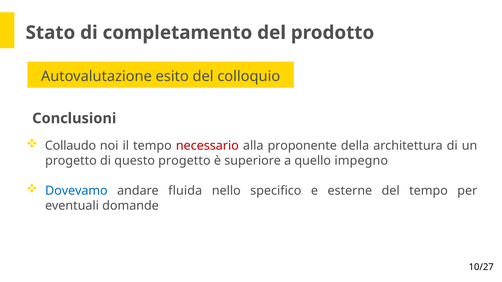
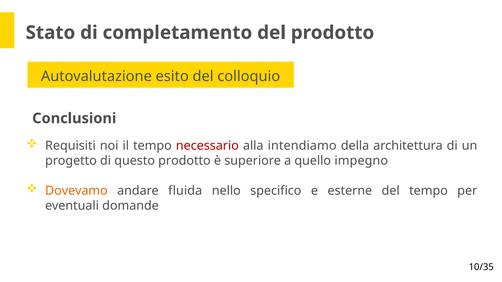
Collaudo: Collaudo -> Requisiti (70, 146)
proponente: proponente -> intendiamo (302, 146)
questo progetto: progetto -> prodotto (184, 161)
Dovevamo colour: blue -> orange (76, 191)
10/27: 10/27 -> 10/35 (481, 268)
